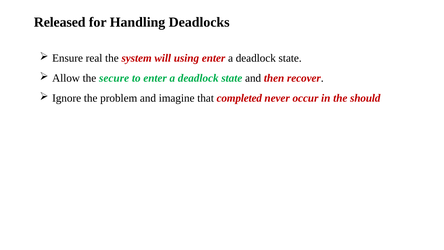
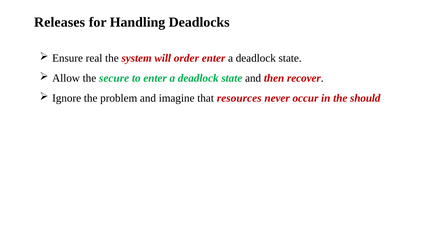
Released: Released -> Releases (60, 22)
using: using -> order (186, 58)
completed: completed -> resources (239, 98)
